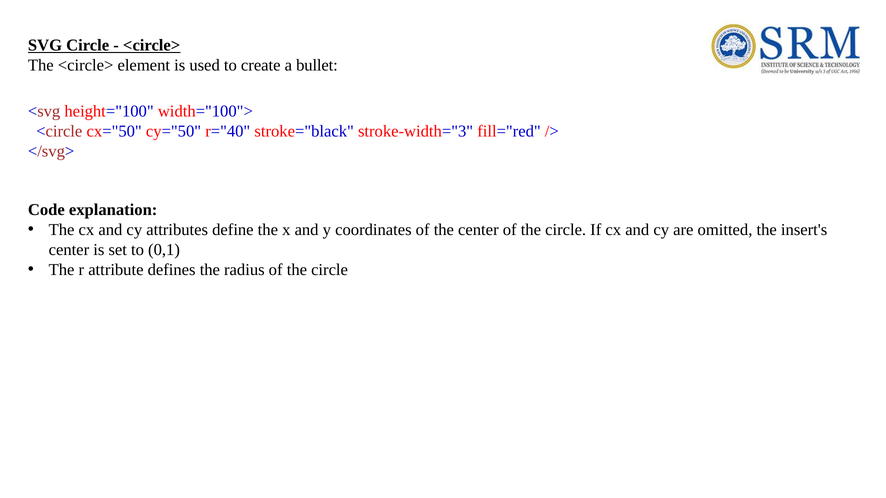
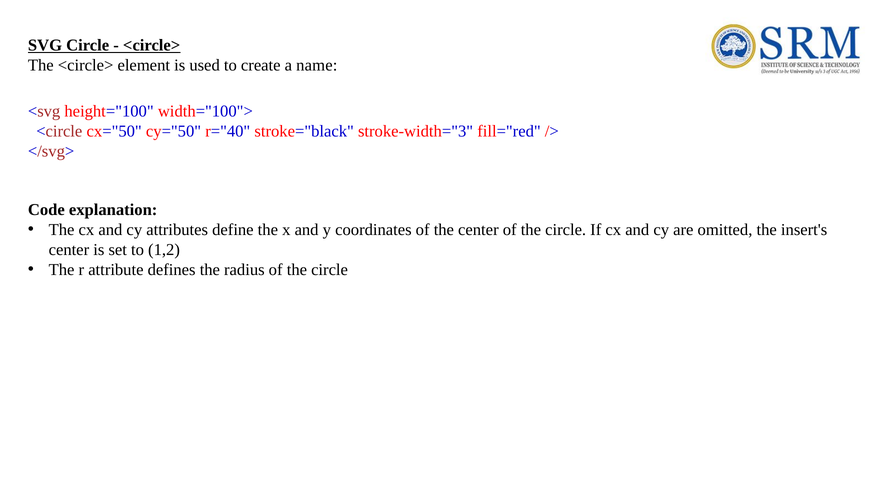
bullet: bullet -> name (317, 65)
0,1: 0,1 -> 1,2 (164, 250)
